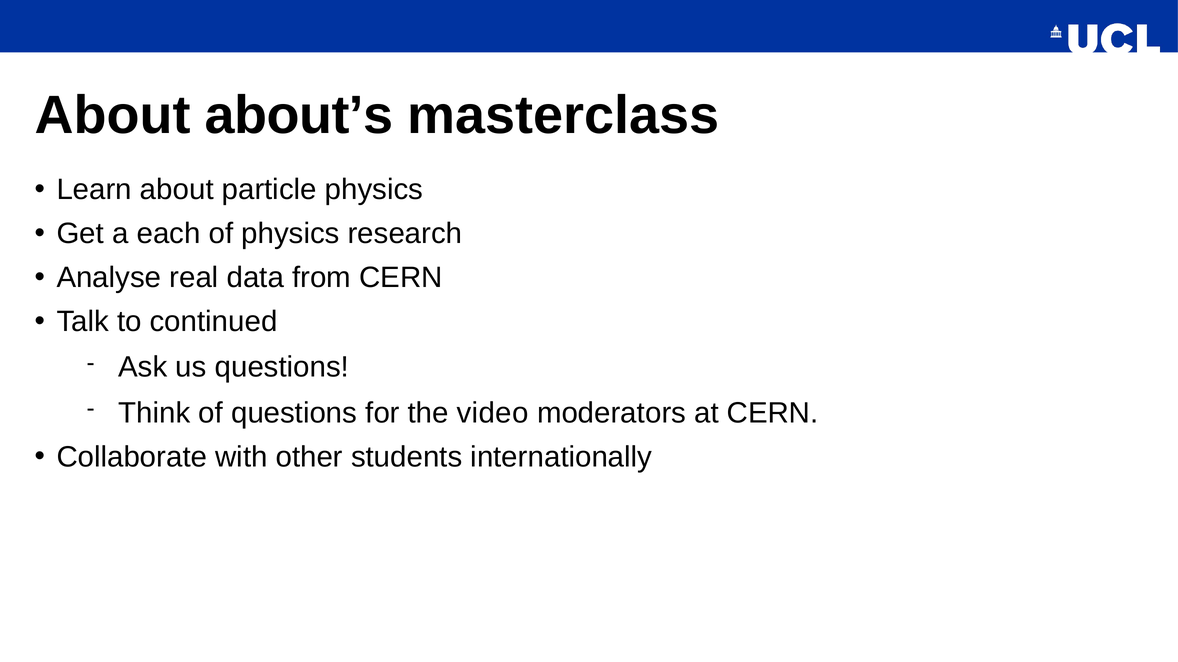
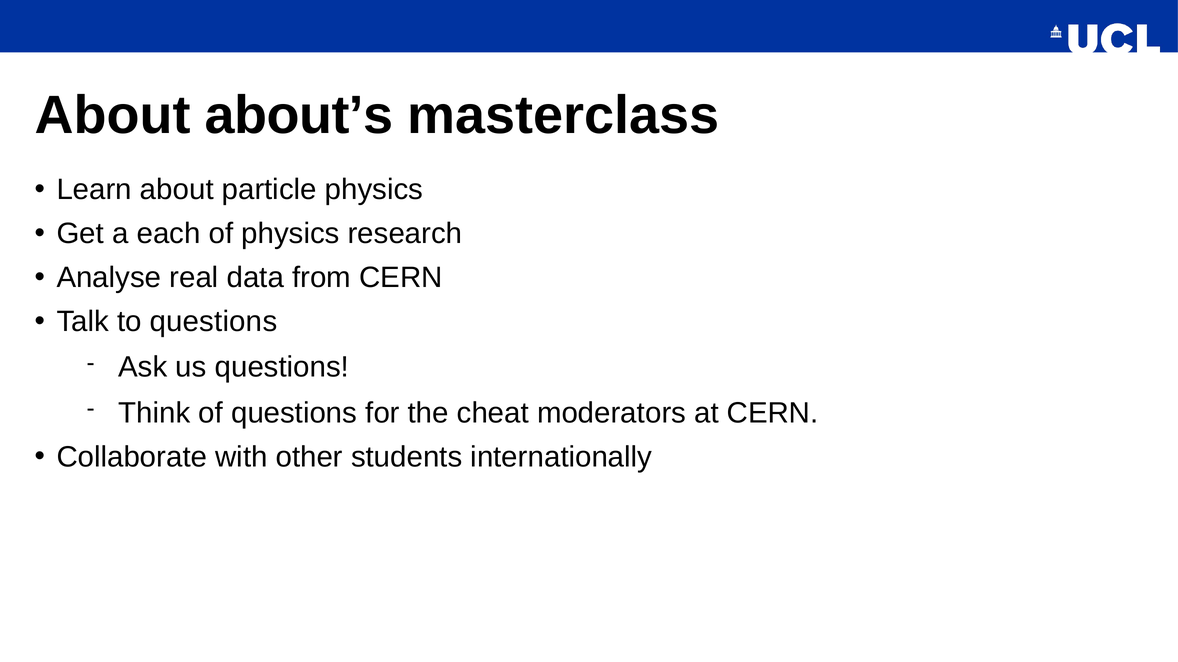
to continued: continued -> questions (214, 322)
video: video -> cheat (493, 413)
